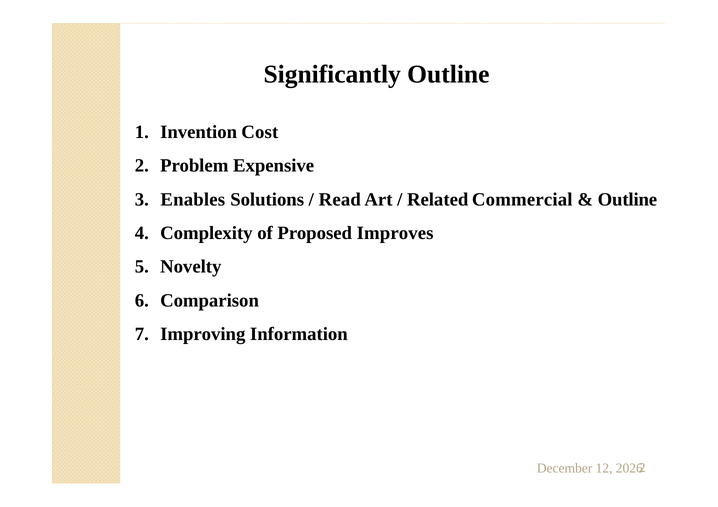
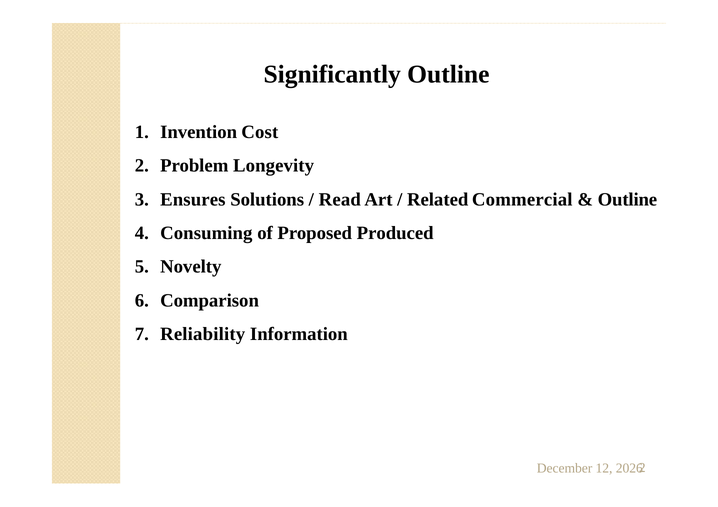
Expensive: Expensive -> Longevity (274, 166)
Enables: Enables -> Ensures (193, 199)
Complexity: Complexity -> Consuming (206, 233)
Improves: Improves -> Produced (395, 233)
Improving: Improving -> Reliability (203, 334)
